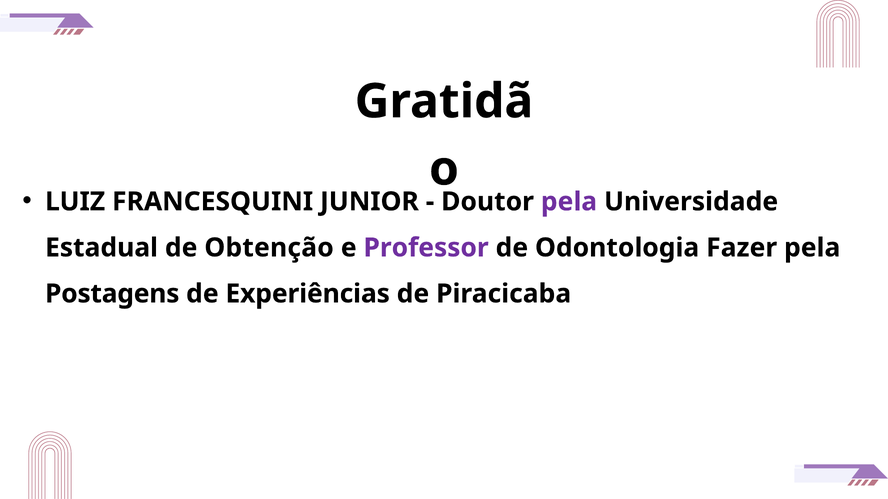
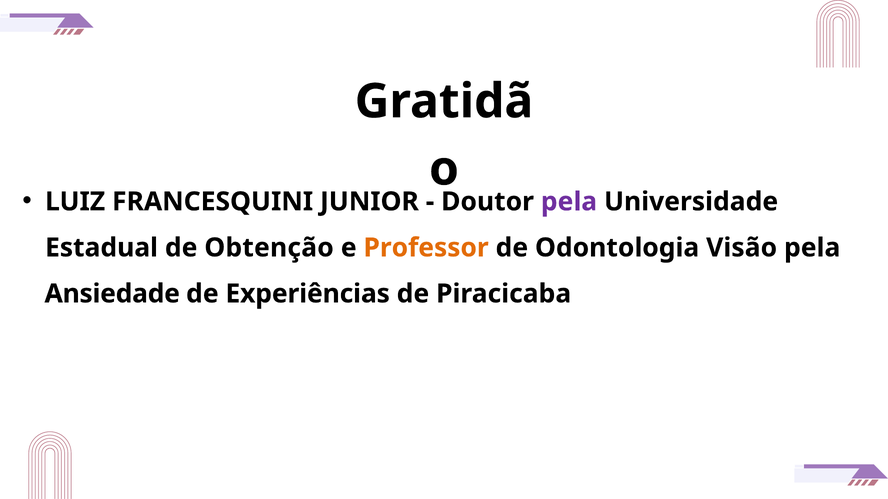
Professor colour: purple -> orange (426, 248)
Fazer: Fazer -> Visão (742, 248)
Postagens: Postagens -> Ansiedade (112, 294)
